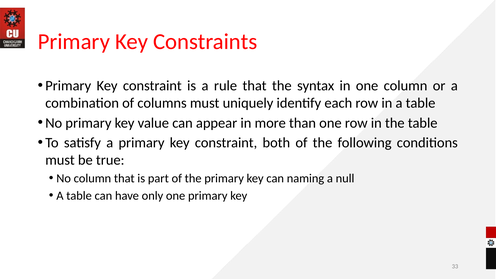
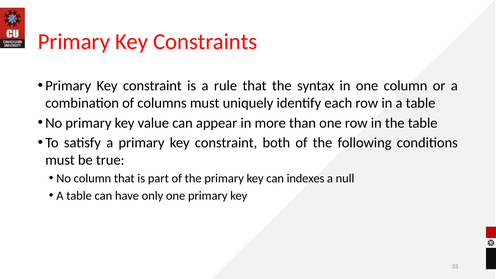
naming: naming -> indexes (306, 178)
